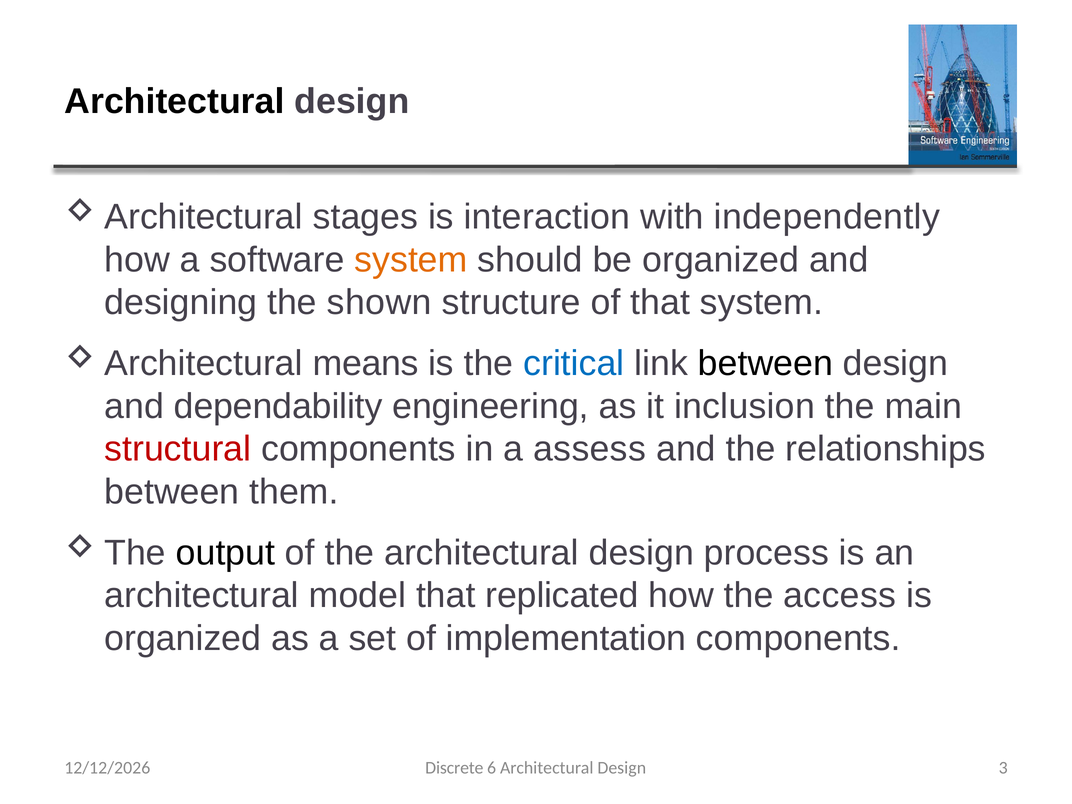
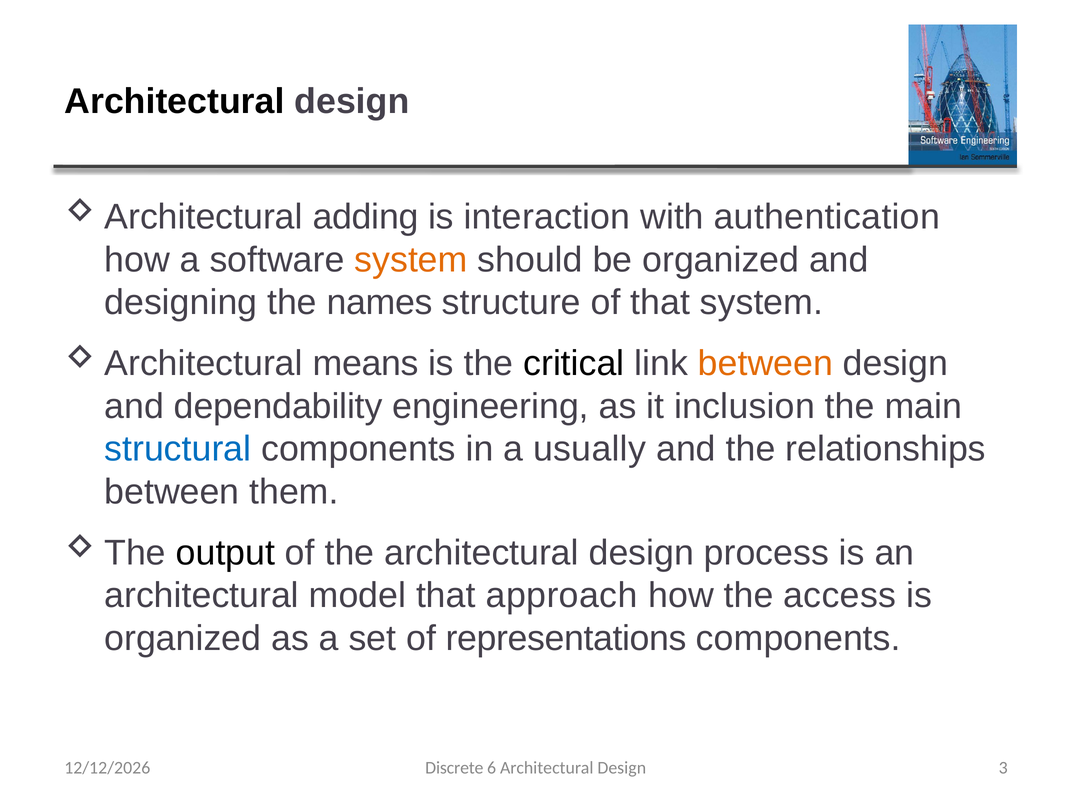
stages: stages -> adding (366, 217)
independently: independently -> authentication (827, 217)
shown: shown -> names (380, 303)
critical colour: blue -> black (574, 363)
between colour: black -> orange (765, 363)
structural colour: red -> blue (178, 449)
assess: assess -> usually (590, 449)
replicated: replicated -> approach (562, 596)
implementation: implementation -> representations (566, 639)
